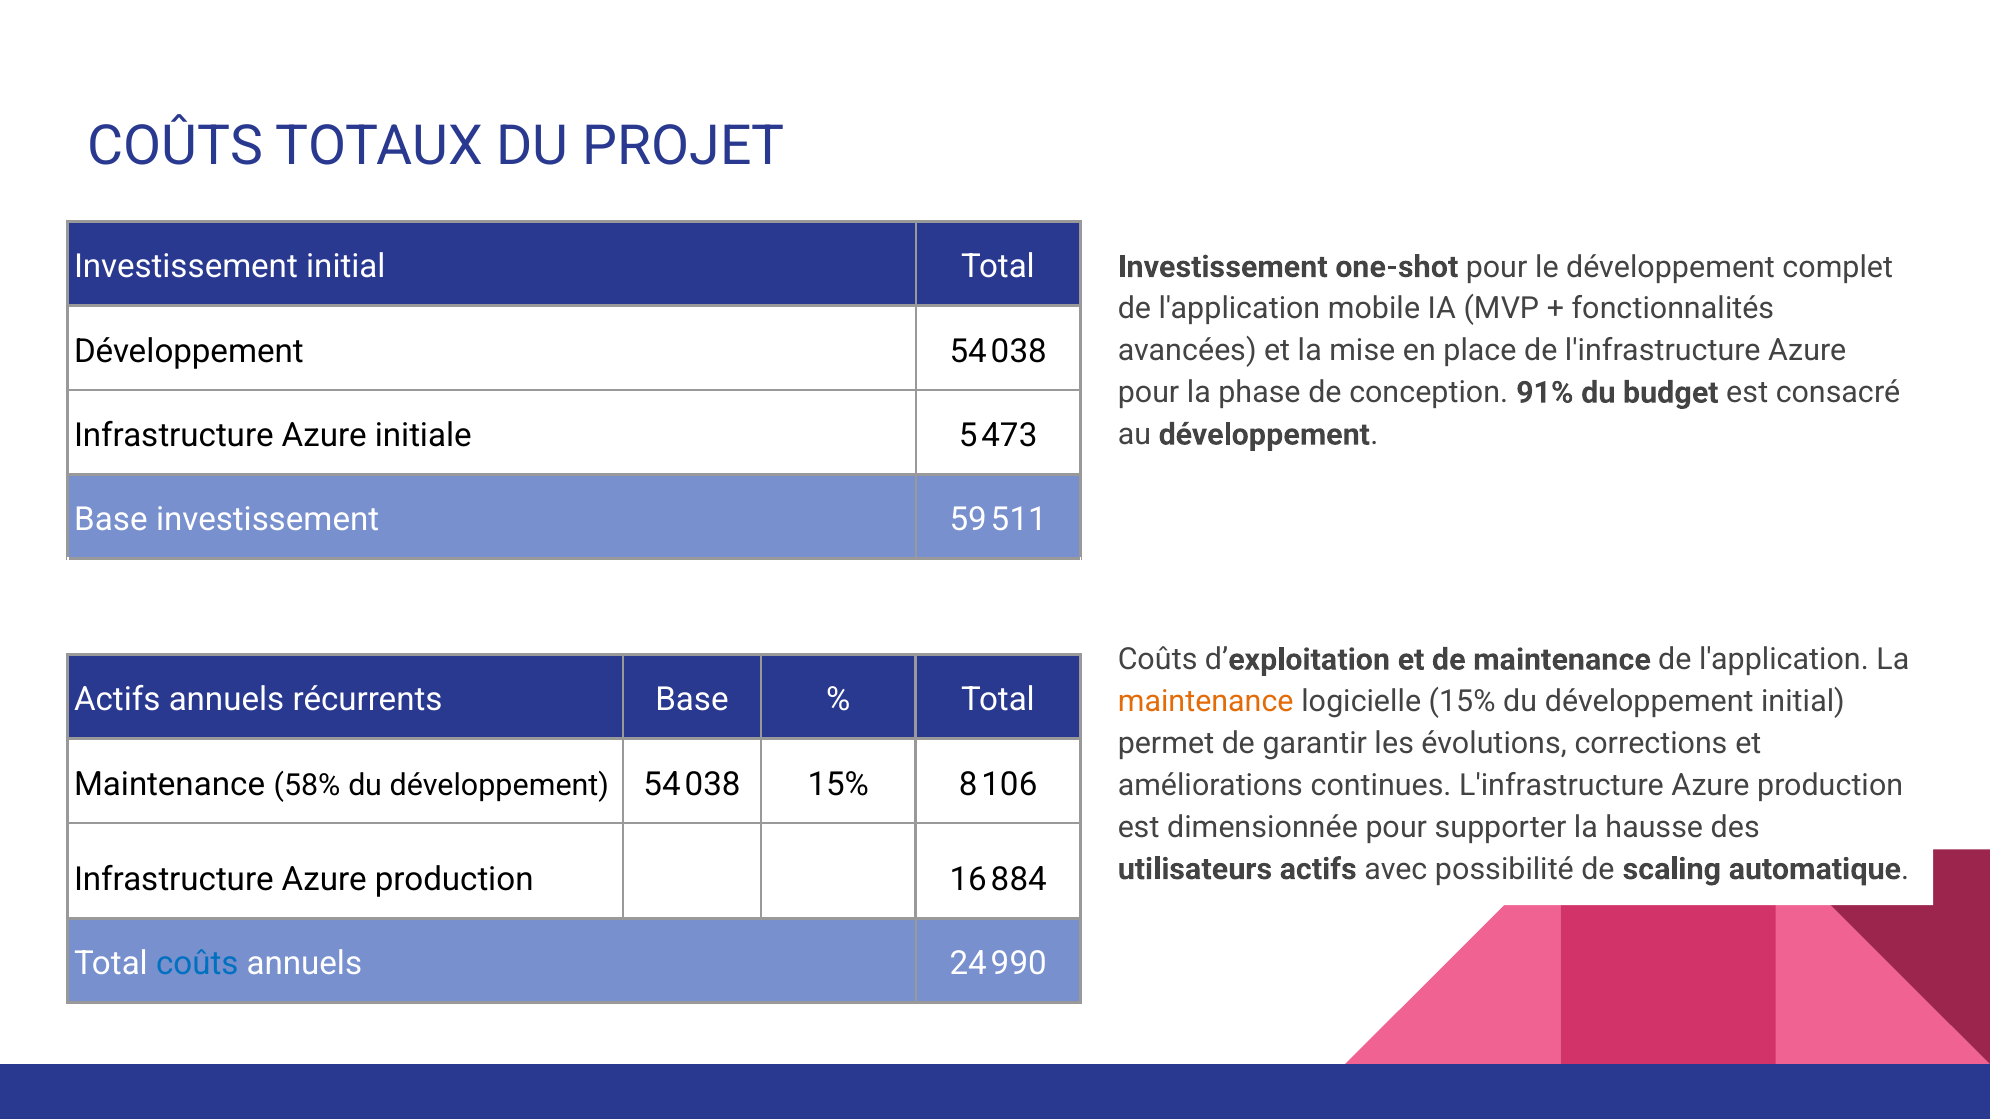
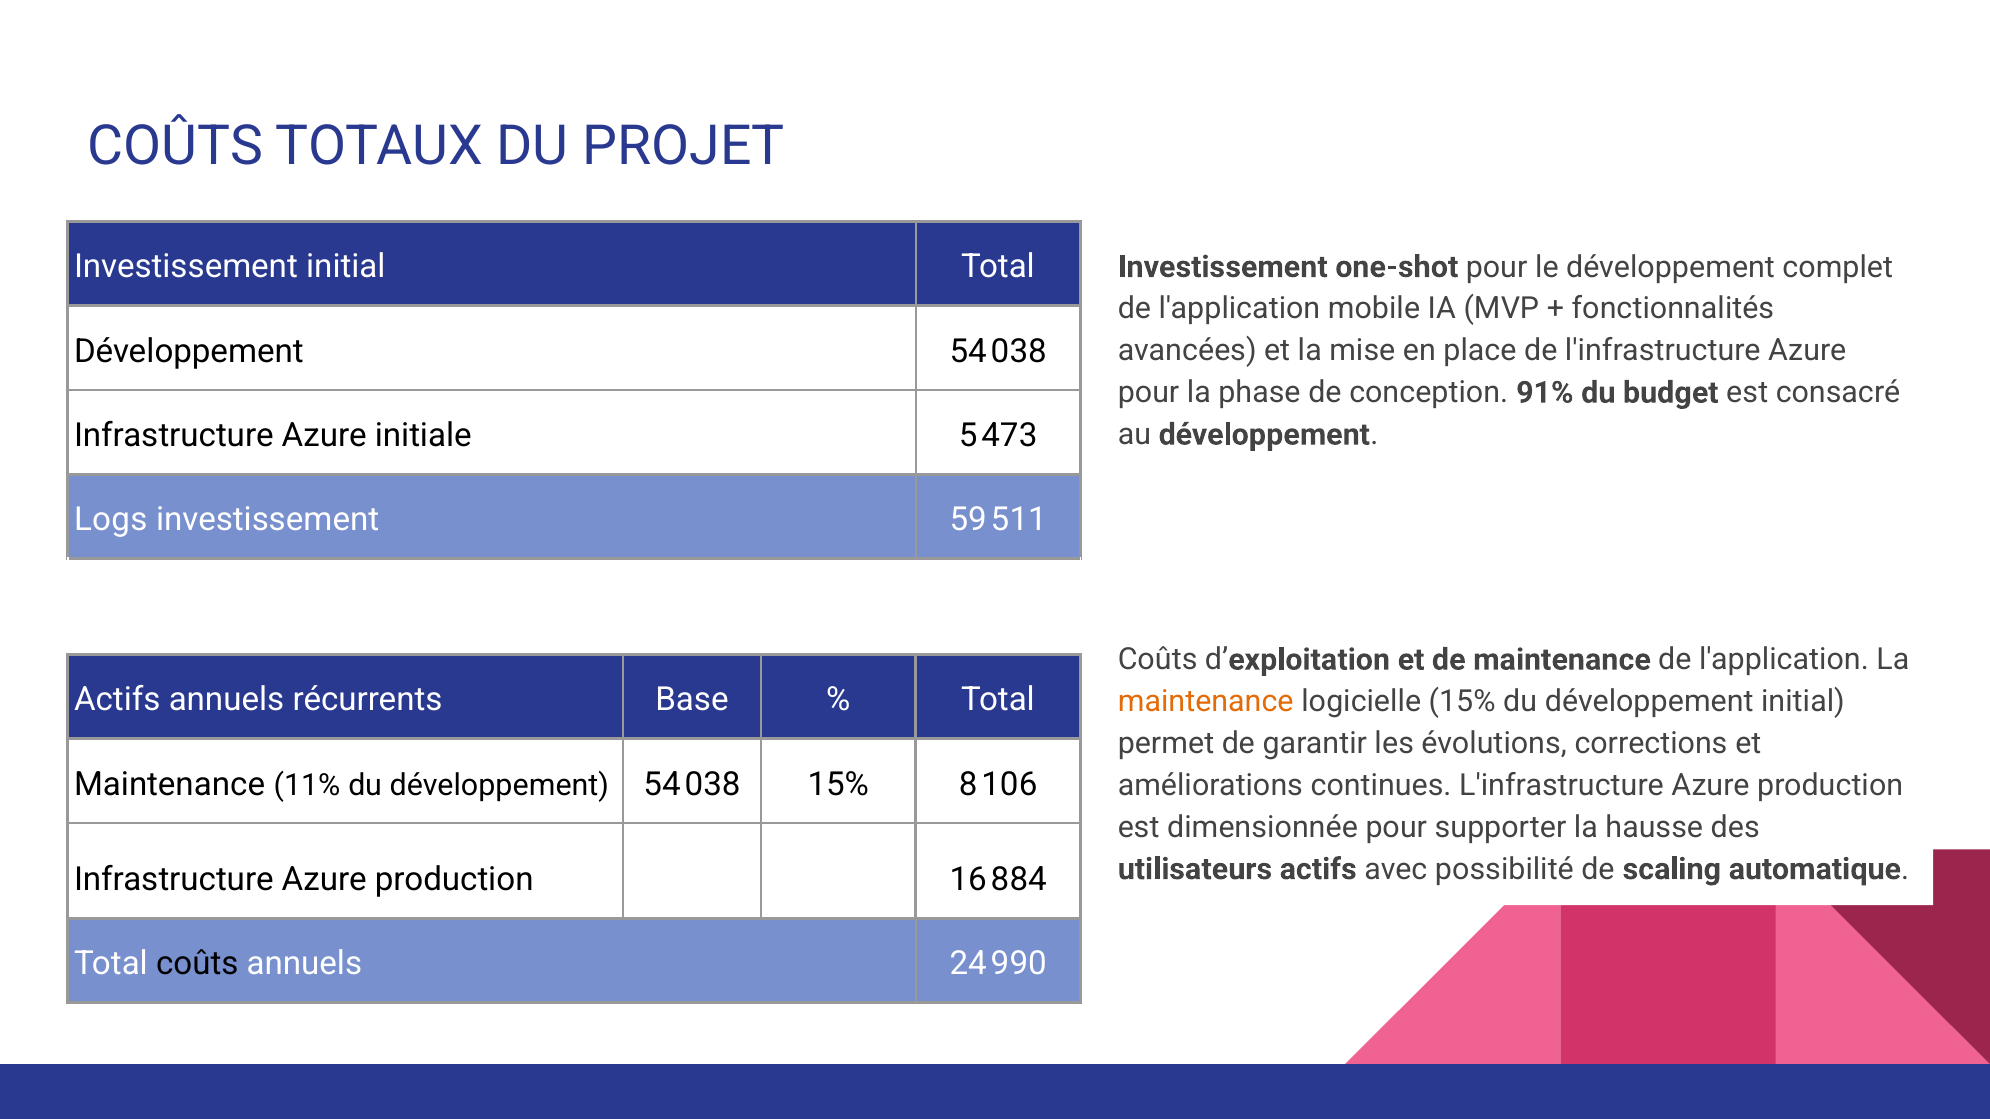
Base: Base -> Logs (111, 520)
58%: 58% -> 11% (307, 785)
coûts colour: blue -> black (197, 964)
